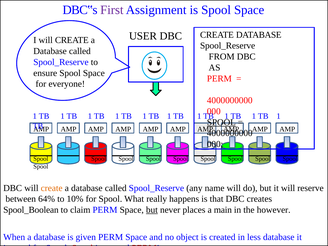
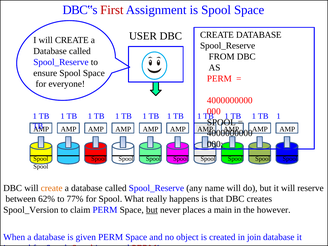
First colour: purple -> red (112, 10)
SPOOL underline: present -> none (221, 122)
64%: 64% -> 62% (47, 199)
10%: 10% -> 77% (75, 199)
Spool_Boolean: Spool_Boolean -> Spool_Version (31, 210)
less: less -> join (254, 237)
